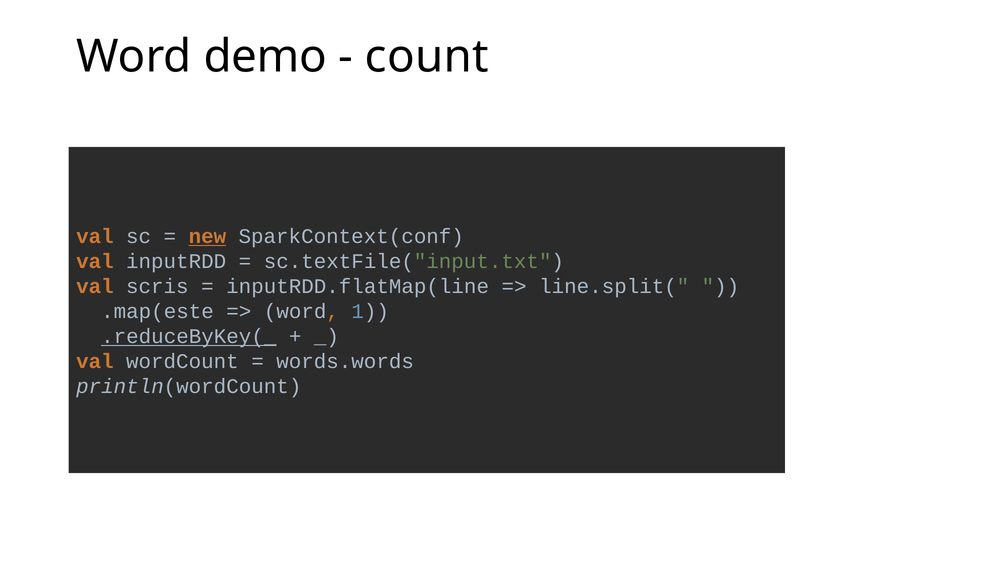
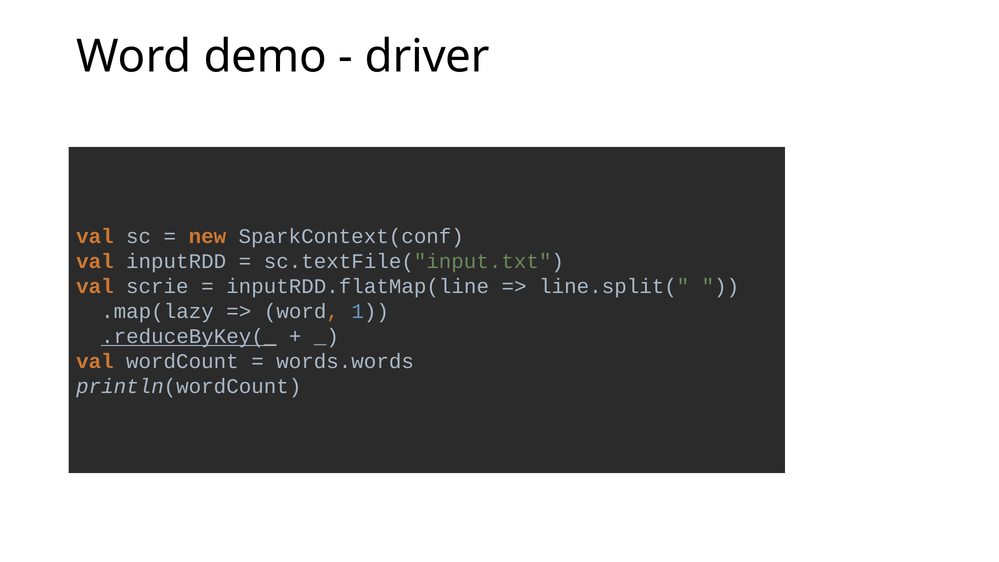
count: count -> driver (427, 56)
new underline: present -> none (207, 236)
scris: scris -> scrie (157, 286)
.map(este: .map(este -> .map(lazy (157, 311)
